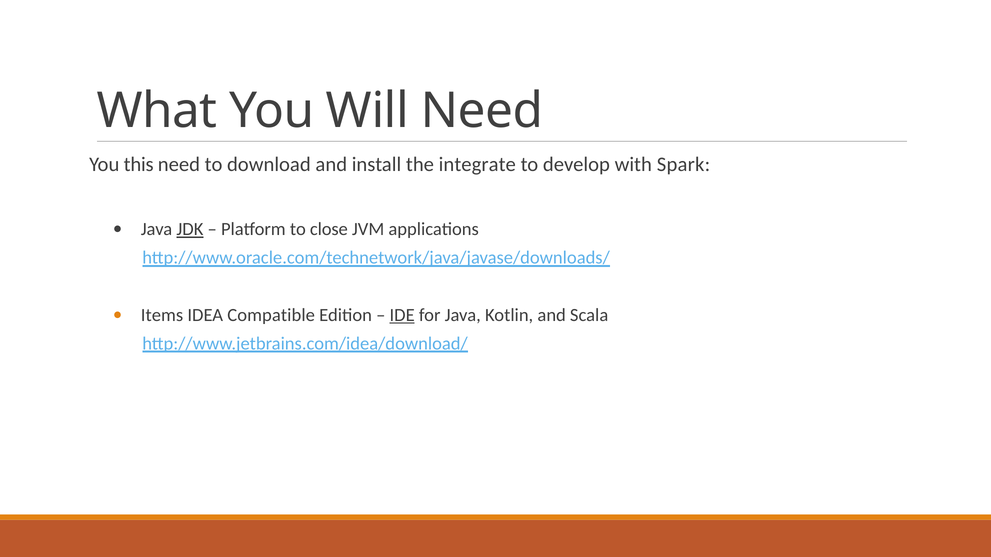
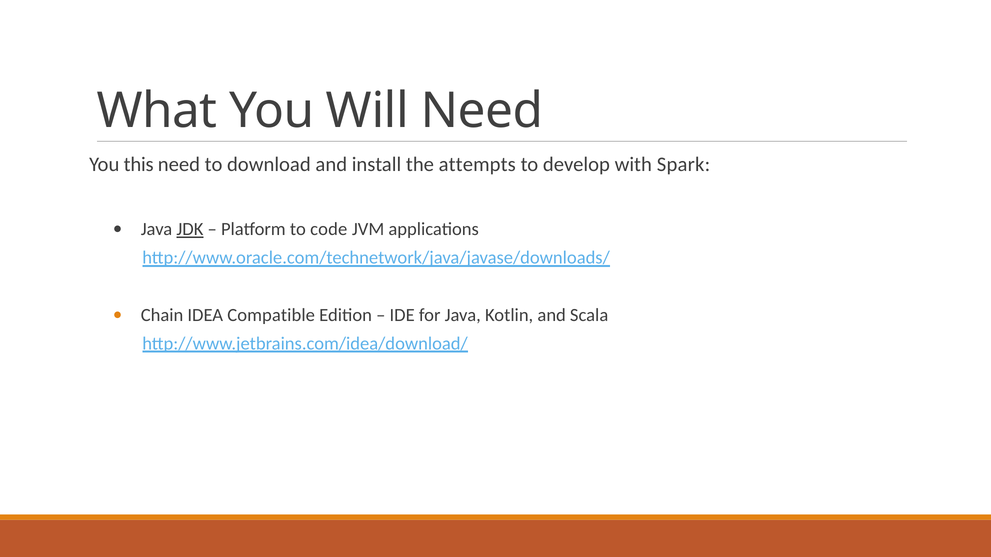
integrate: integrate -> attempts (477, 165)
close: close -> code (329, 229)
Items: Items -> Chain (162, 315)
IDE underline: present -> none (402, 315)
